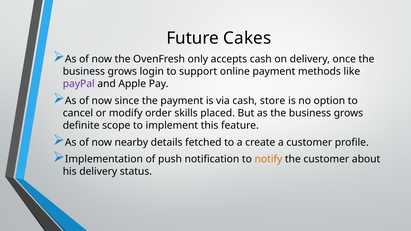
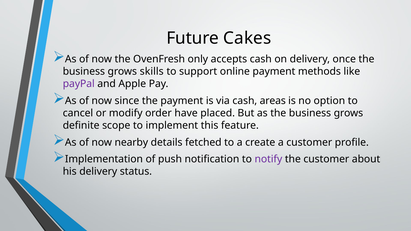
login: login -> skills (152, 72)
store: store -> areas (273, 101)
skills: skills -> have (186, 113)
notify colour: orange -> purple (268, 159)
